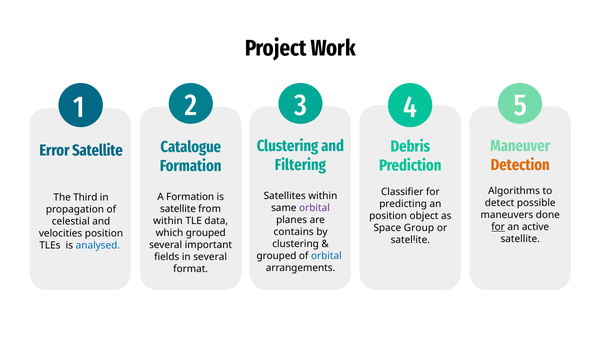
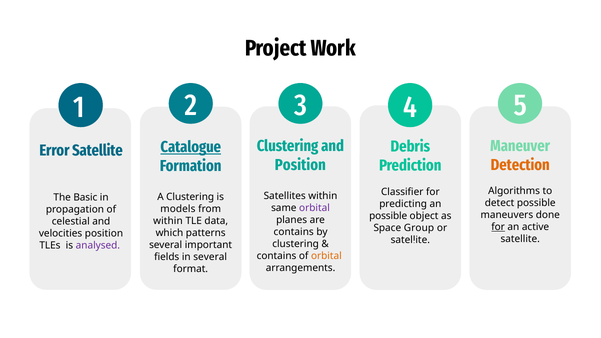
Catalogue underline: none -> present (191, 147)
Filtering: Filtering -> Position (300, 165)
A Formation: Formation -> Clustering (190, 197)
Third: Third -> Basic (85, 197)
satellite: satellite -> models (178, 209)
position: position -> possible (388, 216)
which grouped: grouped -> patterns (206, 233)
analysed colour: blue -> purple (98, 245)
grouped: grouped -> contains (276, 256)
orbital colour: blue -> orange (326, 256)
